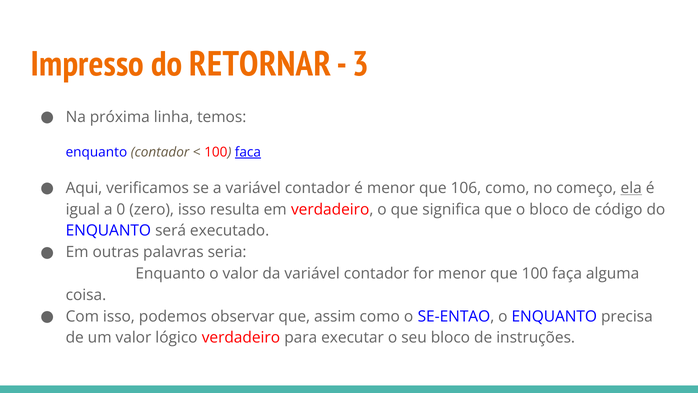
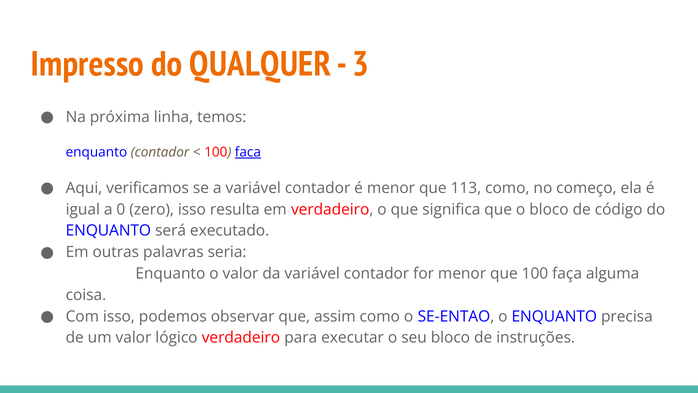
RETORNAR: RETORNAR -> QUALQUER (260, 64)
106: 106 -> 113 (466, 188)
ela underline: present -> none (631, 188)
